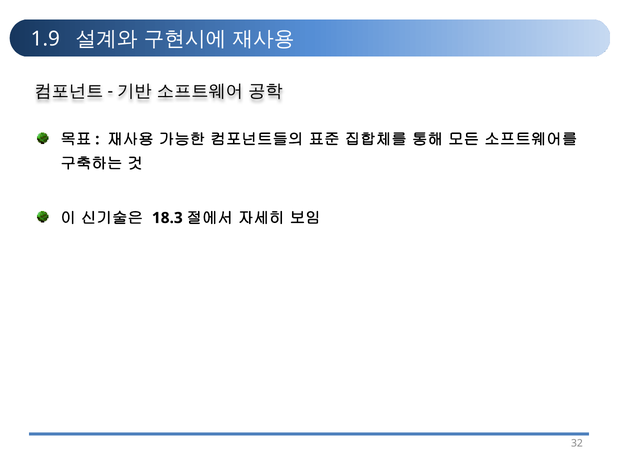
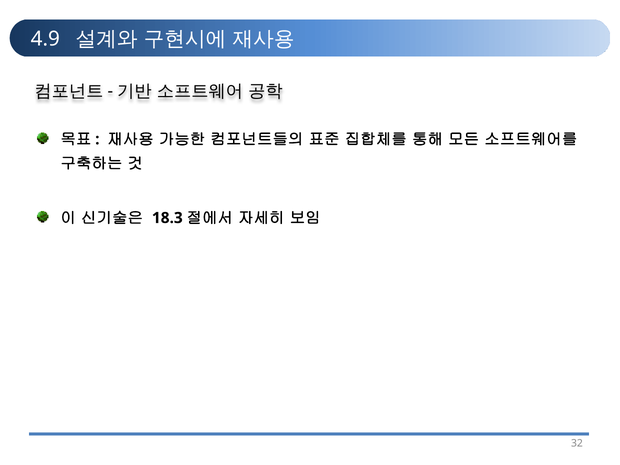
1.9: 1.9 -> 4.9 (45, 39)
